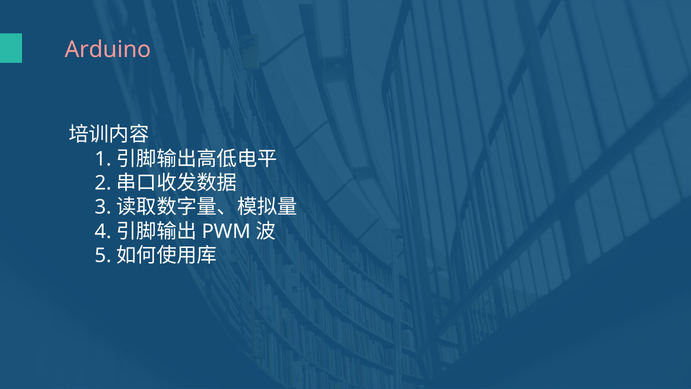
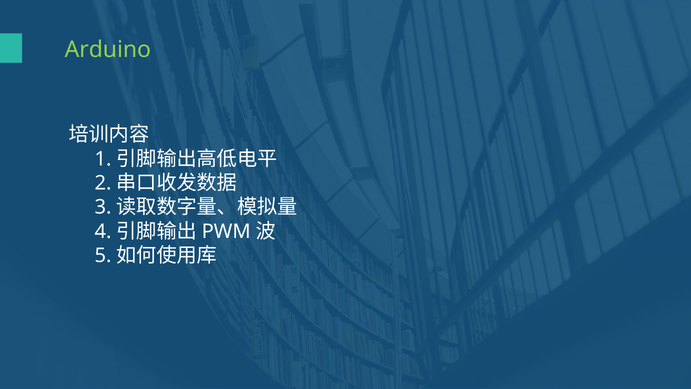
Arduino colour: pink -> light green (108, 50)
